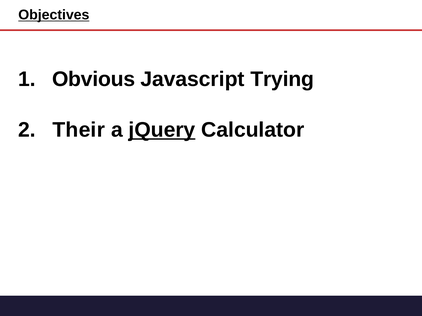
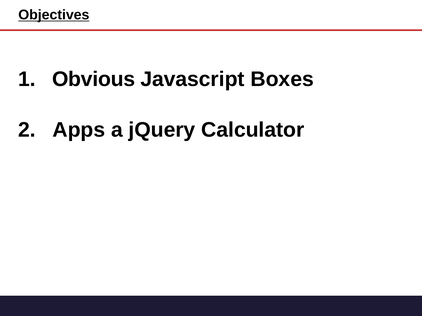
Trying: Trying -> Boxes (282, 79)
Their: Their -> Apps (79, 130)
jQuery underline: present -> none (162, 130)
